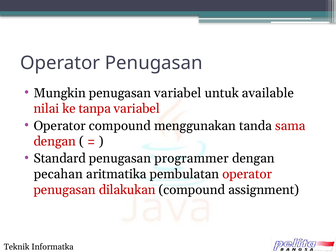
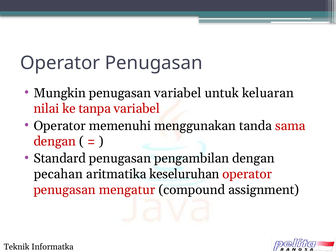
available: available -> keluaran (268, 93)
Operator compound: compound -> memenuhi (120, 126)
programmer: programmer -> pengambilan (192, 158)
pembulatan: pembulatan -> keseluruhan (184, 174)
dilakukan: dilakukan -> mengatur (127, 190)
